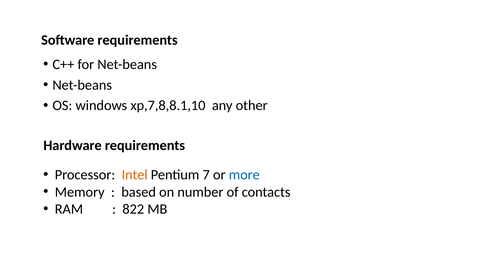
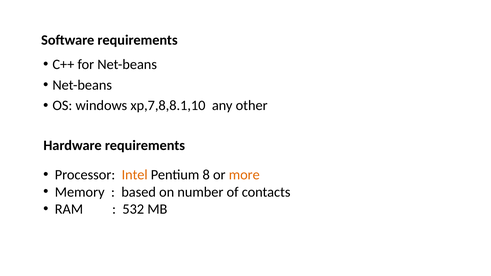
7: 7 -> 8 (206, 175)
more colour: blue -> orange (244, 175)
822: 822 -> 532 (133, 209)
